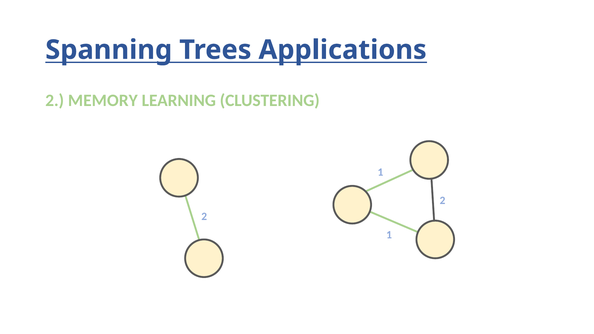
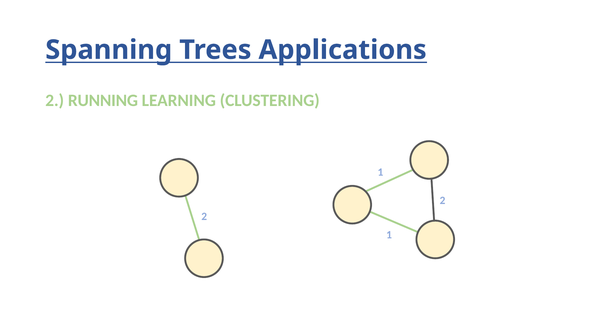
MEMORY: MEMORY -> RUNNING (103, 100)
